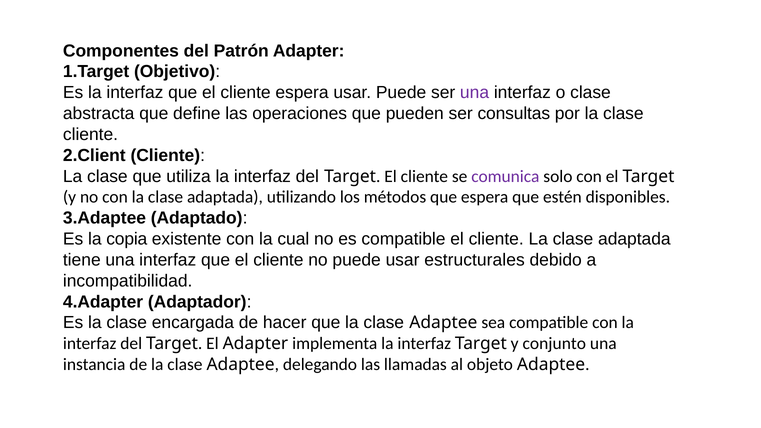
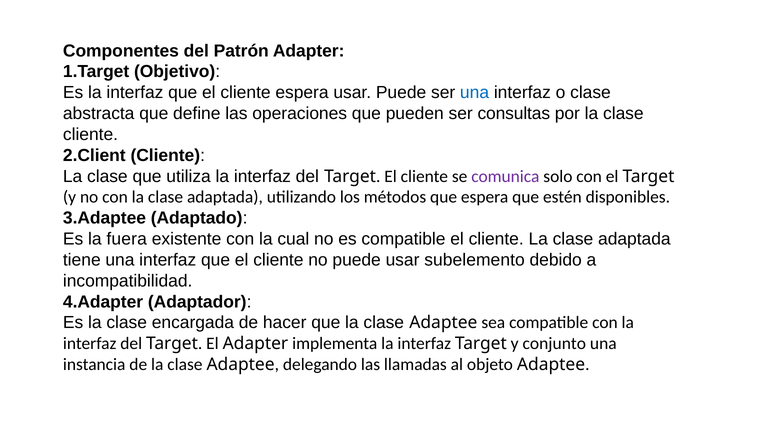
una colour: purple -> blue (475, 93)
copia: copia -> fuera (127, 239)
estructurales: estructurales -> subelemento (475, 260)
